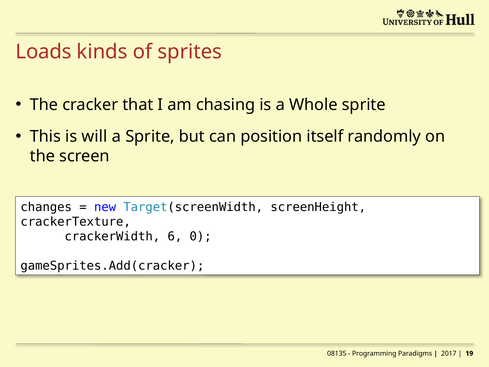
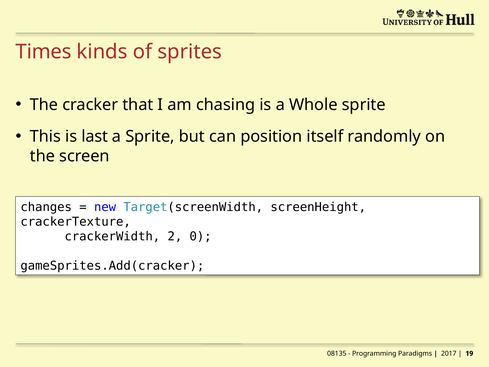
Loads: Loads -> Times (44, 52)
will: will -> last (95, 136)
6: 6 -> 2 (175, 236)
